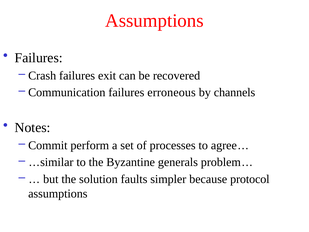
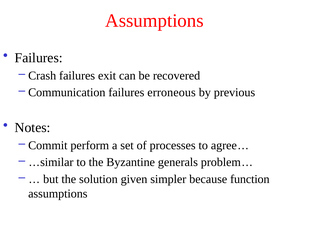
channels: channels -> previous (234, 92)
faults: faults -> given (134, 179)
protocol: protocol -> function (250, 179)
